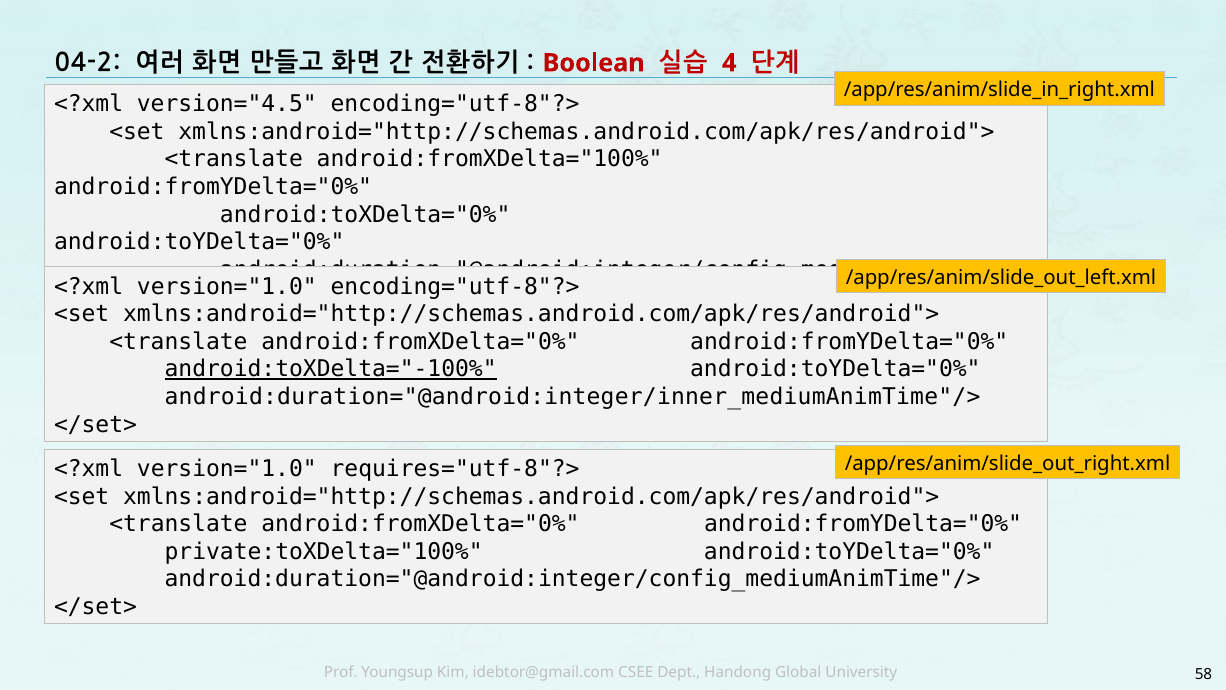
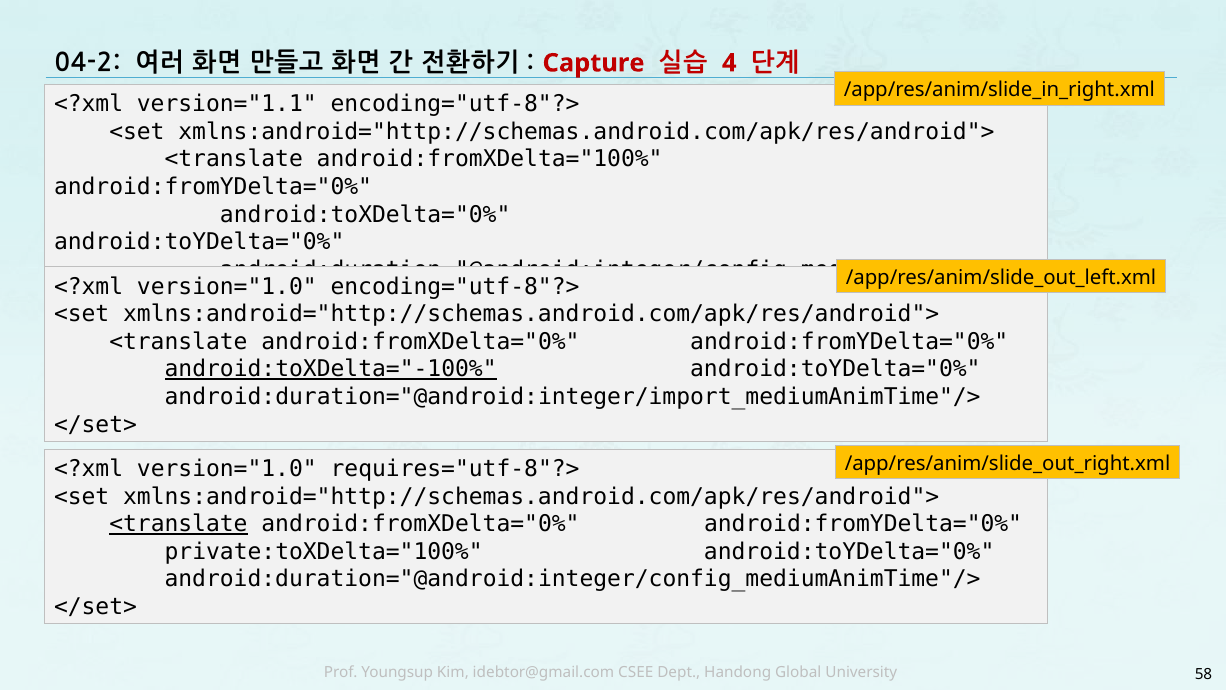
Boolean: Boolean -> Capture (594, 63)
version="4.5: version="4.5 -> version="1.1 (227, 104)
android:duration="@android:integer/inner_mediumAnimTime"/>: android:duration="@android:integer/inner_mediumAnimTime"/> -> android:duration="@android:integer/import_mediumAnimTime"/> (573, 397)
<translate underline: none -> present (178, 524)
